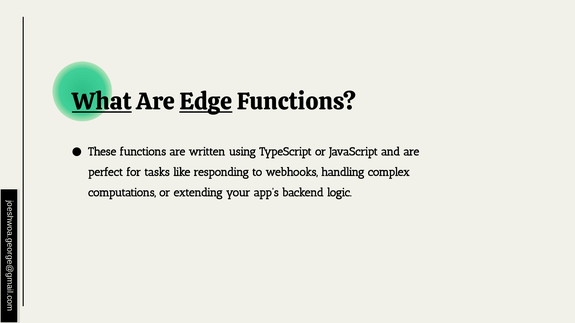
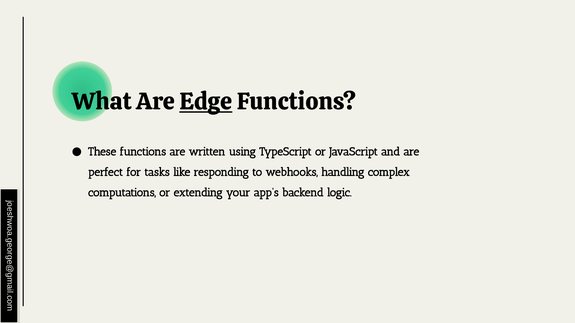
What underline: present -> none (102, 102)
